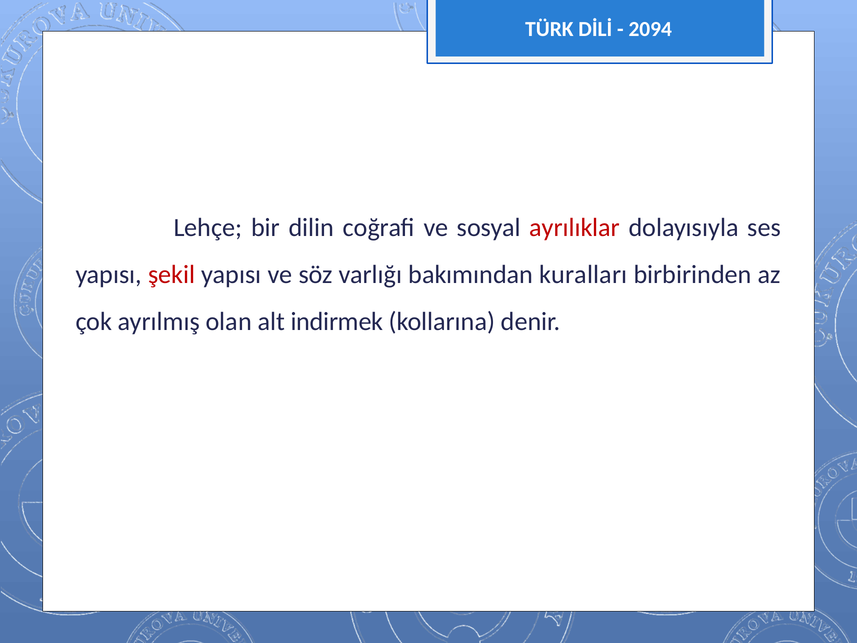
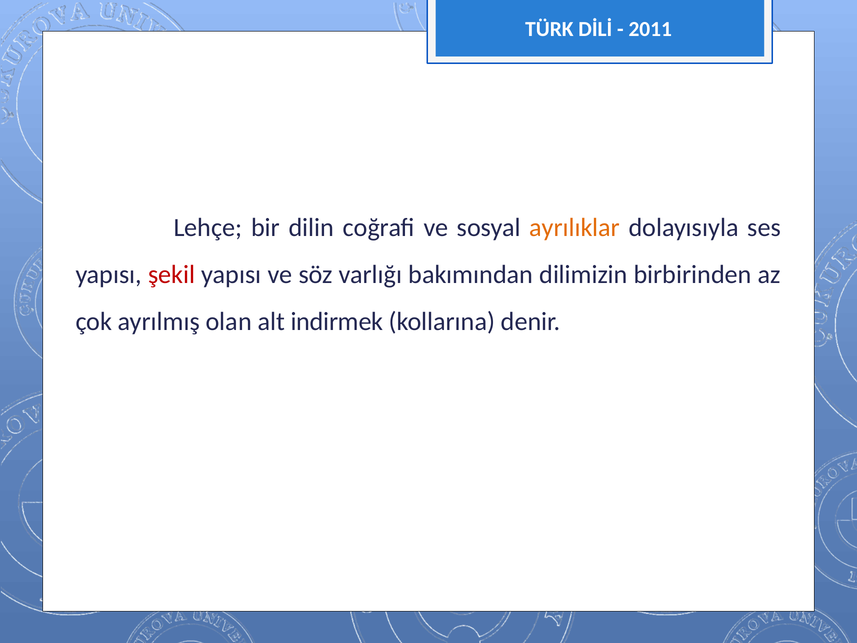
2094: 2094 -> 2011 (650, 29)
ayrılıklar colour: red -> orange (575, 227)
kuralları: kuralları -> dilimizin (583, 274)
